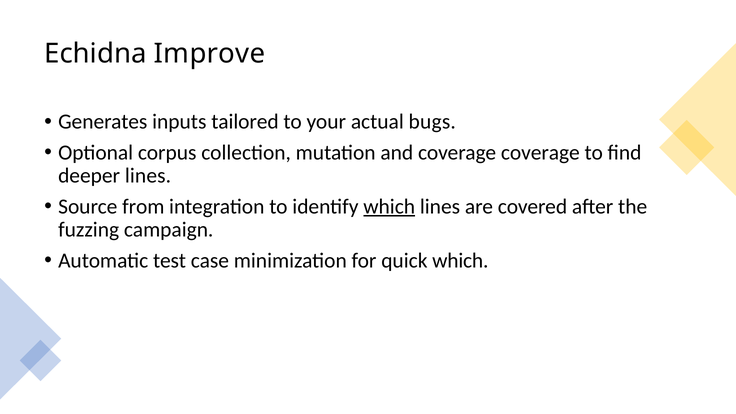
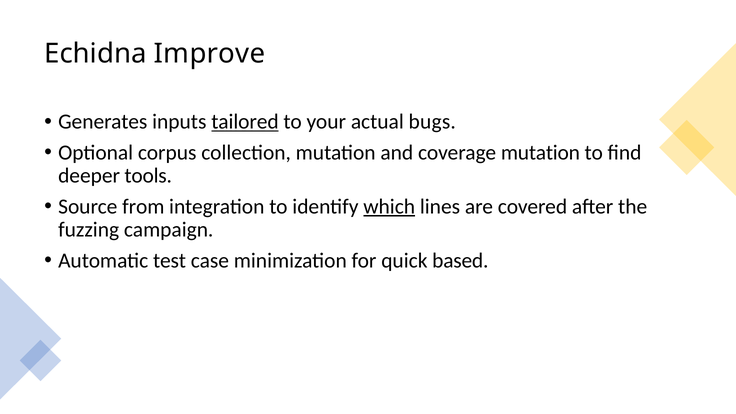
tailored underline: none -> present (245, 122)
coverage coverage: coverage -> mutation (540, 153)
deeper lines: lines -> tools (148, 176)
quick which: which -> based (460, 261)
